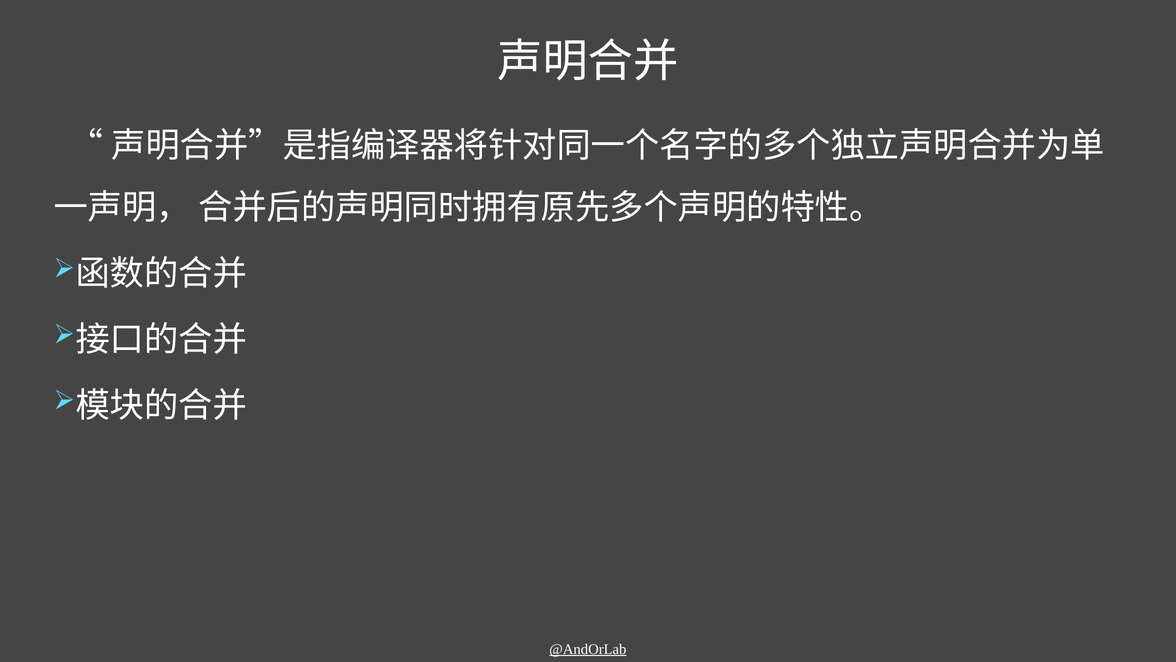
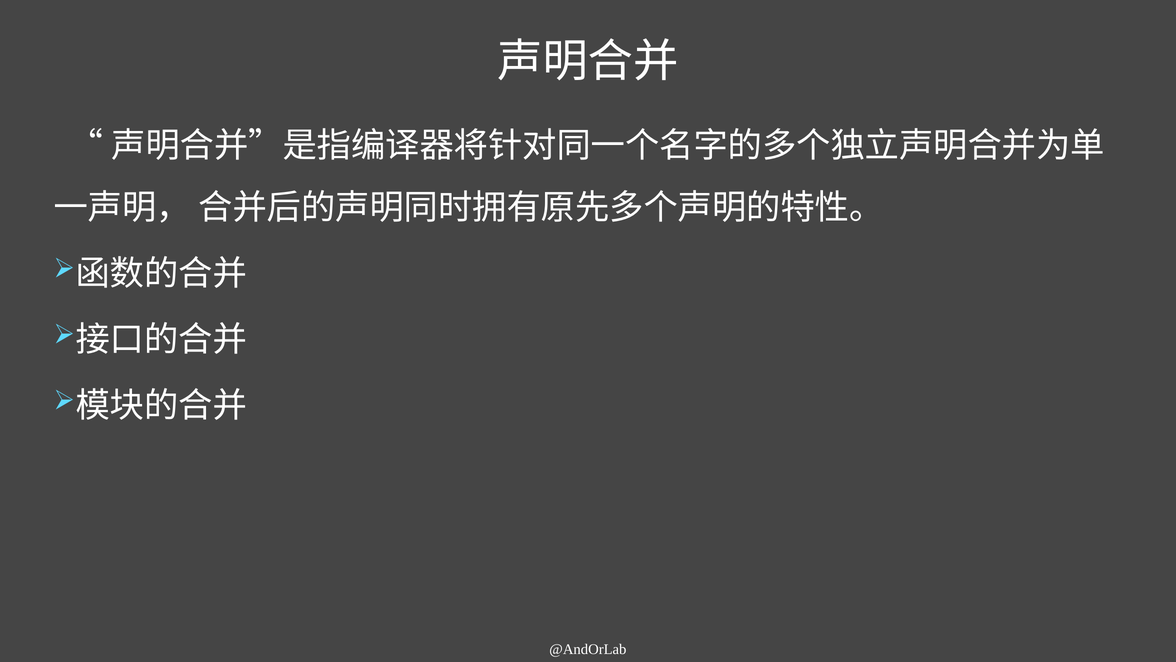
@AndOrLab underline: present -> none (588, 649)
